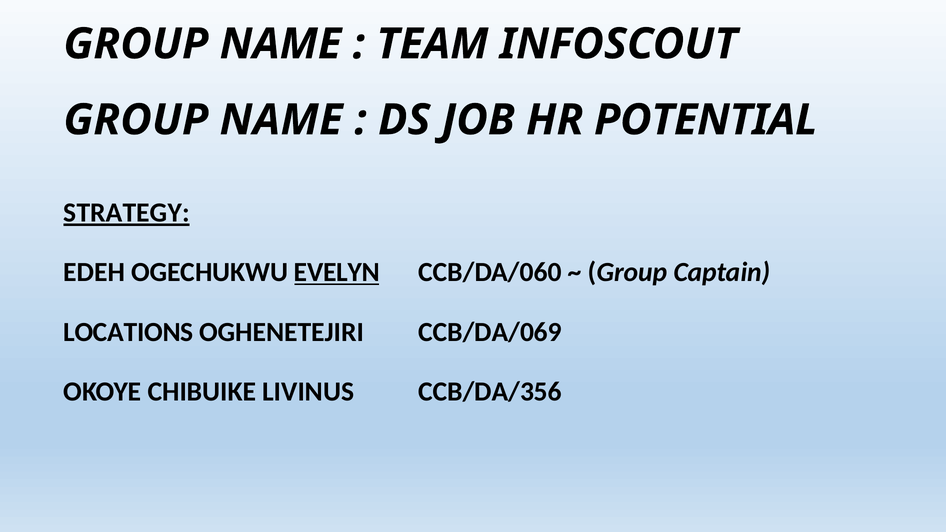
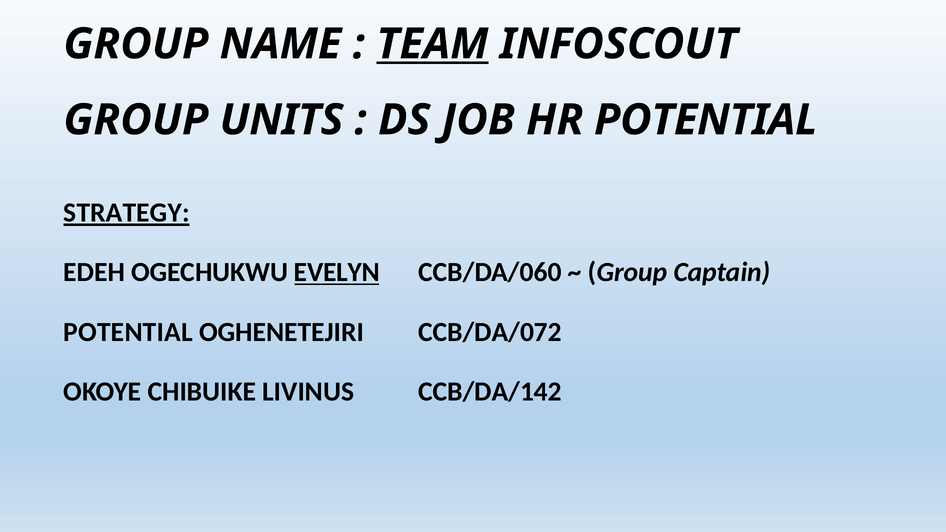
TEAM underline: none -> present (432, 44)
NAME: NAME -> UNITS (282, 120)
LOCATIONS: LOCATIONS -> POTENTIAL (128, 332)
CCB/DA/069: CCB/DA/069 -> CCB/DA/072 (490, 332)
CCB/DA/356: CCB/DA/356 -> CCB/DA/142 (490, 392)
